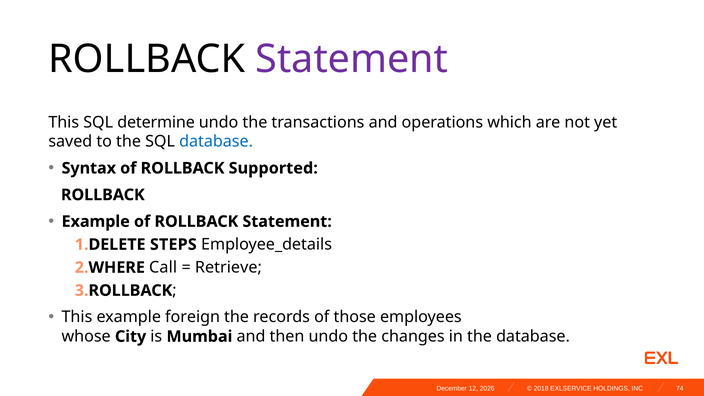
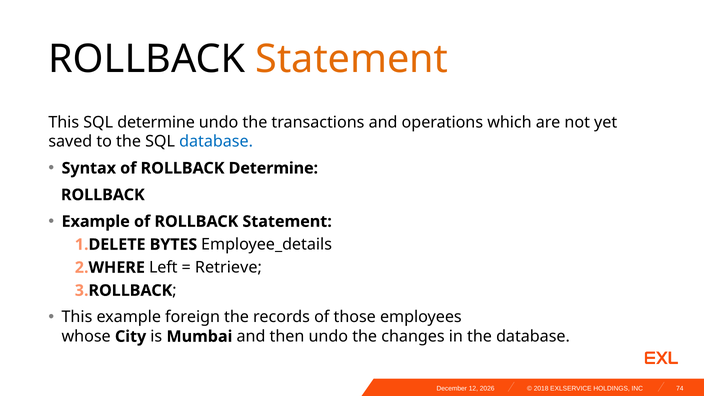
Statement colour: purple -> orange (352, 59)
ROLLBACK Supported: Supported -> Determine (273, 168)
STEPS: STEPS -> BYTES (173, 245)
Call: Call -> Left (163, 268)
